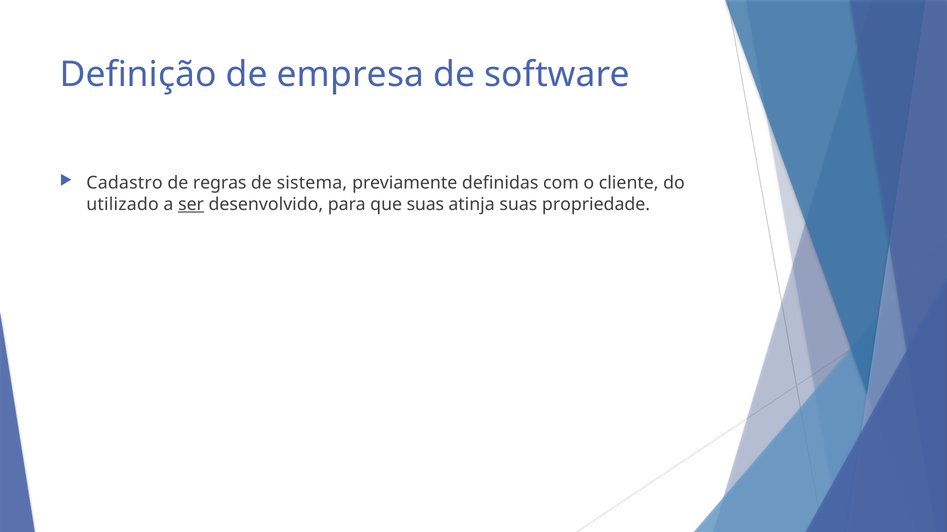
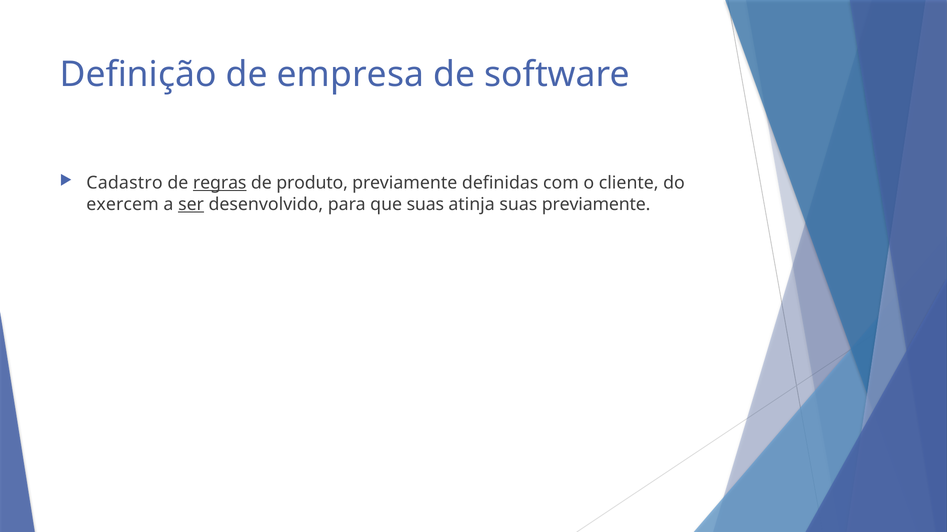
regras underline: none -> present (220, 183)
sistema: sistema -> produto (312, 183)
utilizado: utilizado -> exercem (123, 205)
suas propriedade: propriedade -> previamente (596, 205)
